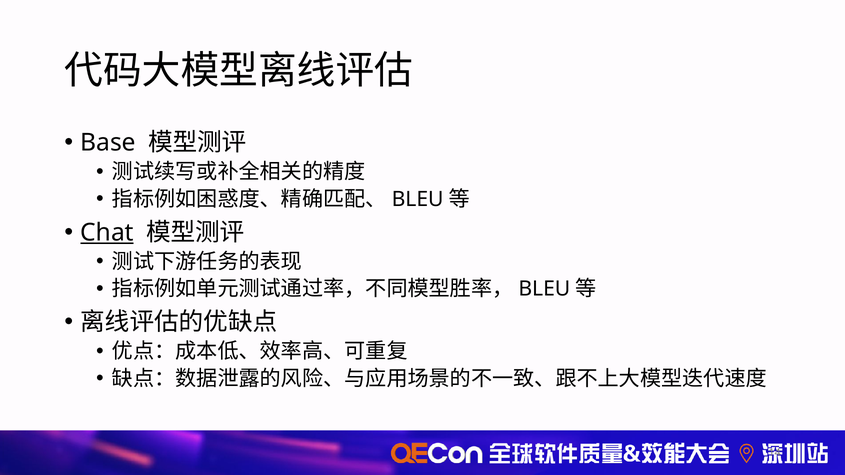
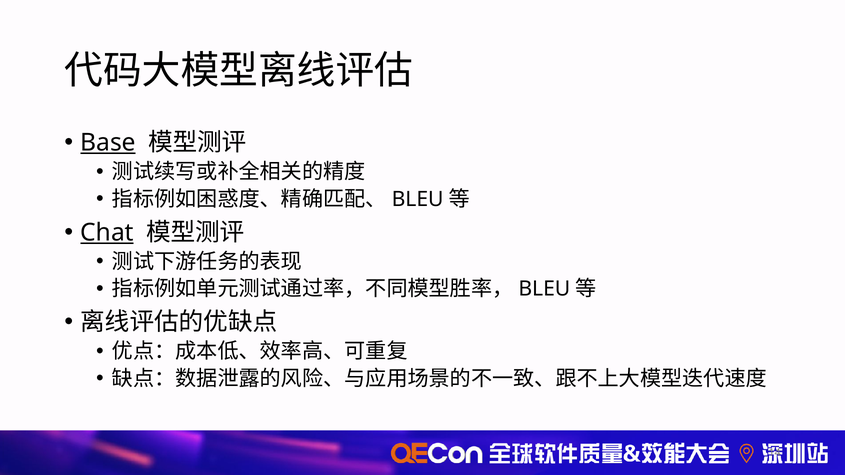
Base underline: none -> present (108, 143)
